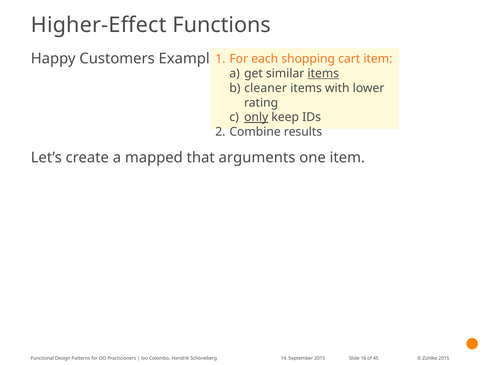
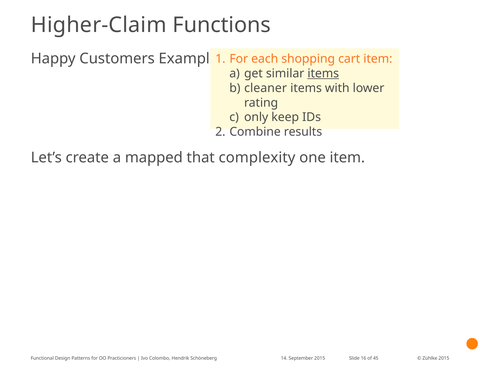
Higher-Effect: Higher-Effect -> Higher-Claim (99, 25)
only underline: present -> none (256, 117)
arguments: arguments -> complexity (257, 157)
